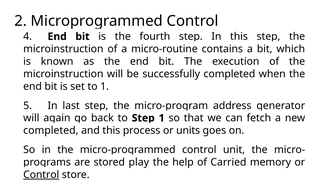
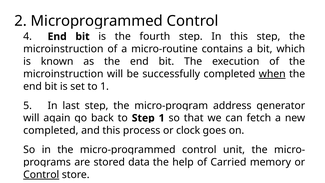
when underline: none -> present (272, 74)
units: units -> clock (188, 130)
play: play -> data (139, 162)
